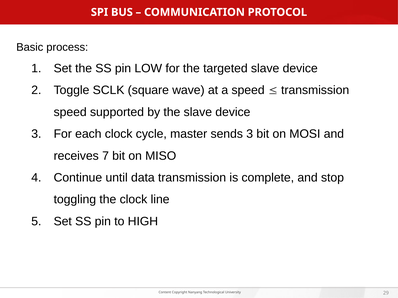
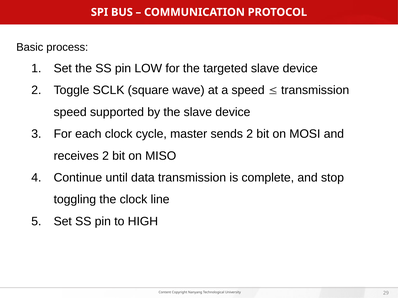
sends 3: 3 -> 2 (250, 134)
receives 7: 7 -> 2 (106, 156)
